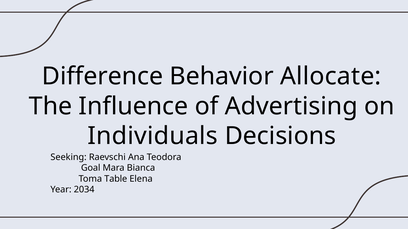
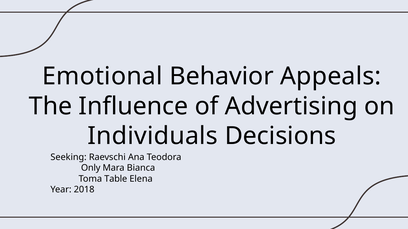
Difference: Difference -> Emotional (102, 76)
Allocate: Allocate -> Appeals (331, 76)
Goal: Goal -> Only (91, 168)
2034: 2034 -> 2018 (84, 190)
